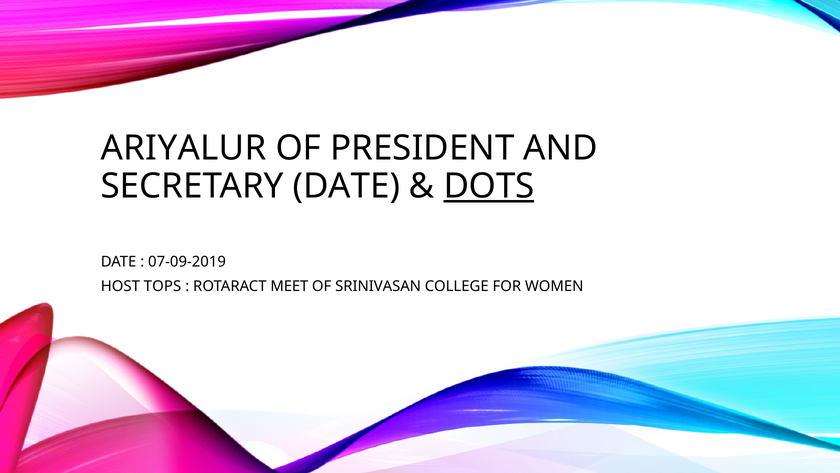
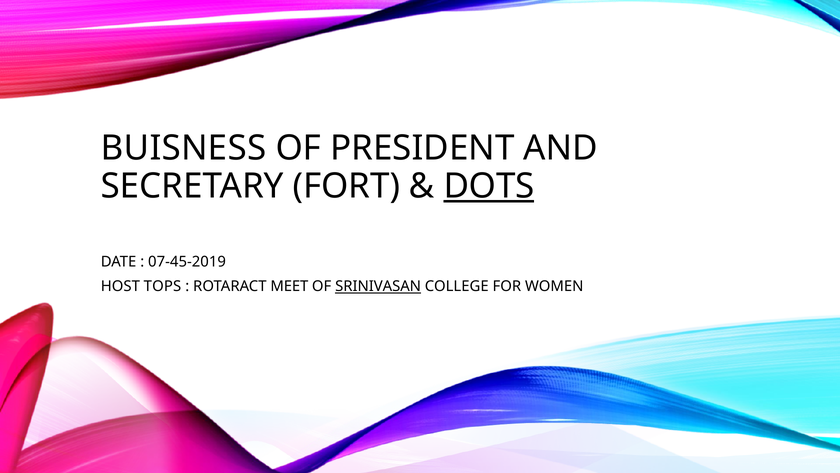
ARIYALUR: ARIYALUR -> BUISNESS (184, 148)
SECRETARY DATE: DATE -> FORT (346, 186)
07-09-2019: 07-09-2019 -> 07-45-2019 (187, 261)
SRINIVASAN underline: none -> present (378, 286)
